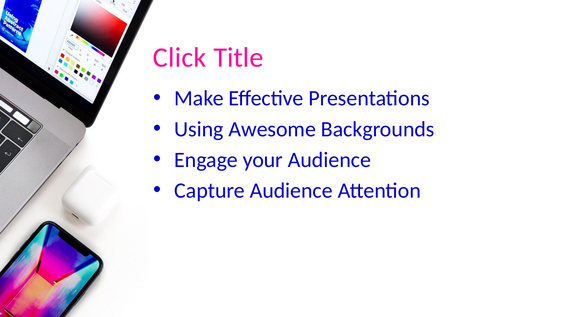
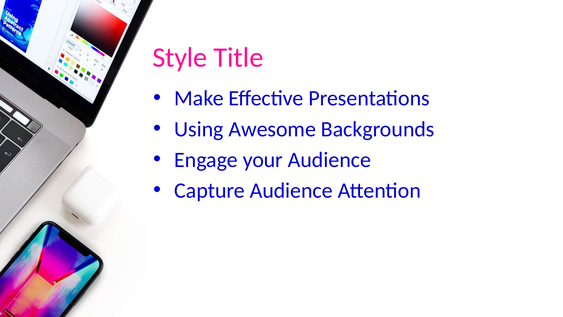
Click: Click -> Style (180, 57)
